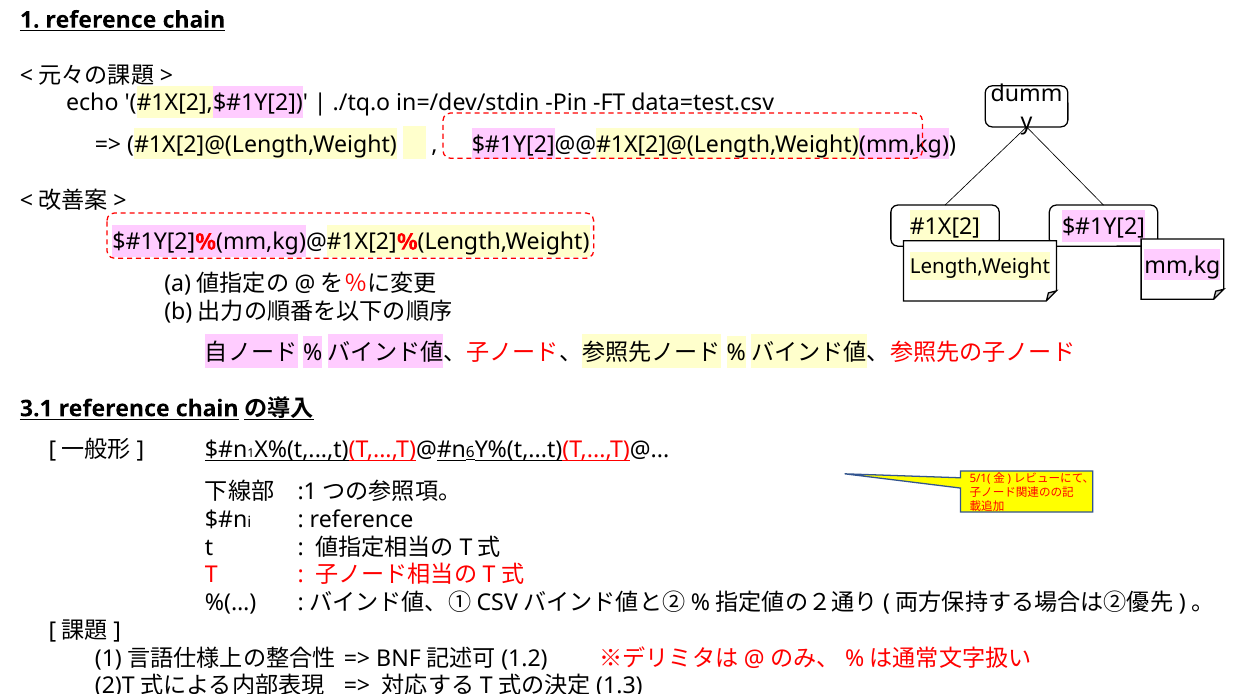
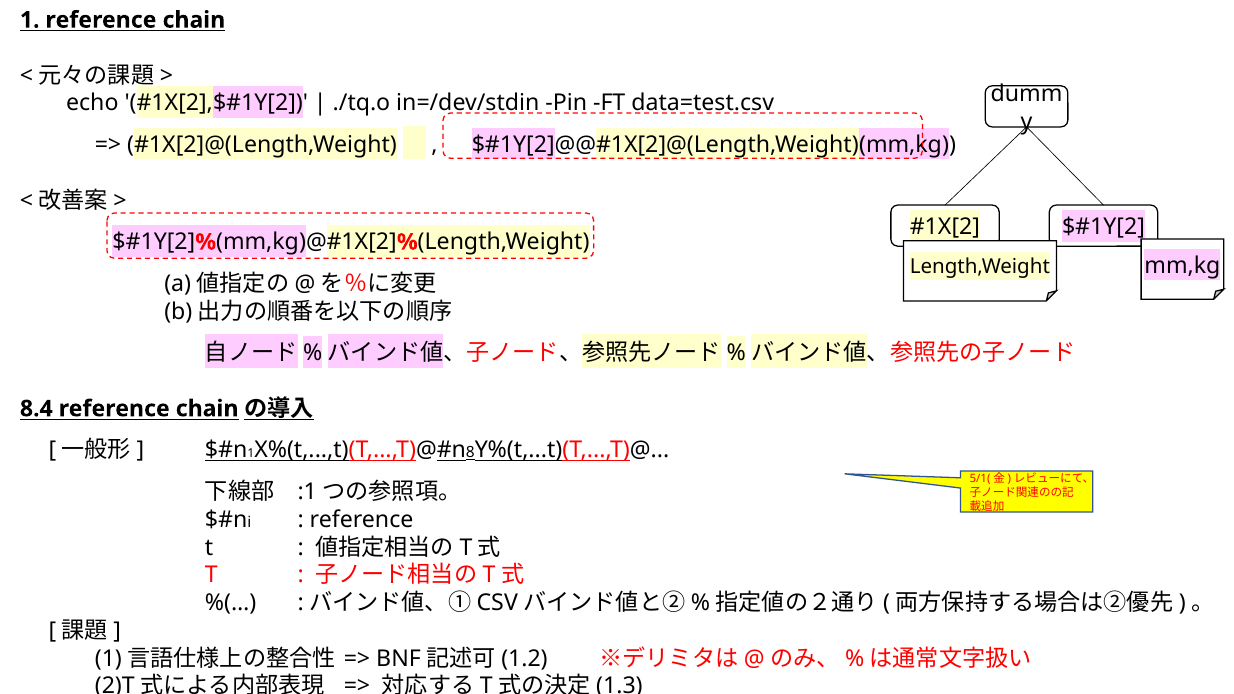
3.1: 3.1 -> 8.4 (36, 409)
6: 6 -> 8 (470, 453)
